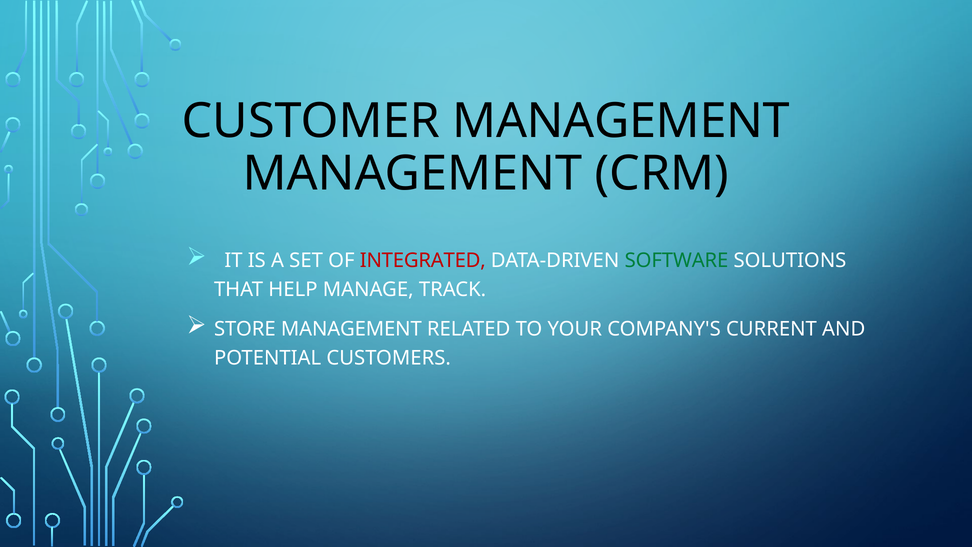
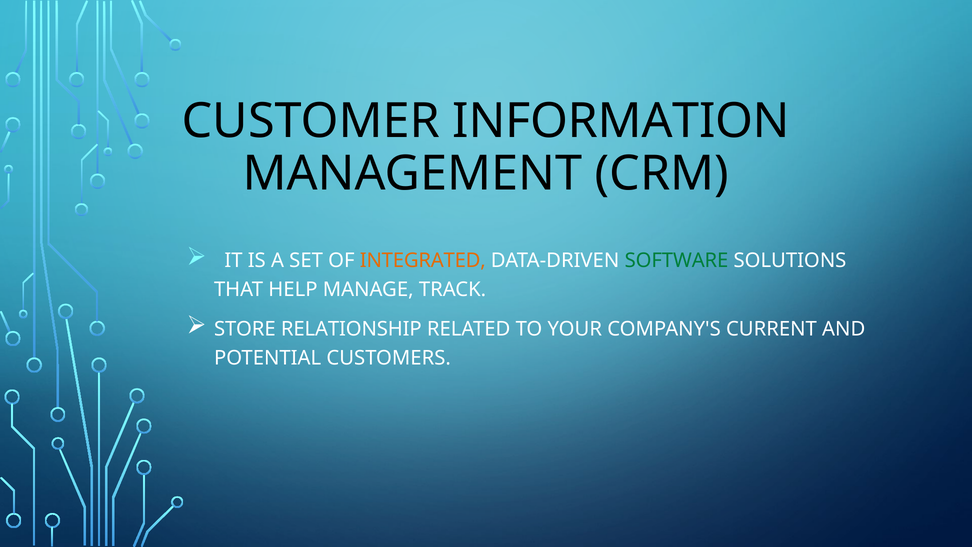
CUSTOMER MANAGEMENT: MANAGEMENT -> INFORMATION (621, 121)
INTEGRATED colour: red -> orange (423, 260)
STORE MANAGEMENT: MANAGEMENT -> RELATIONSHIP (351, 329)
